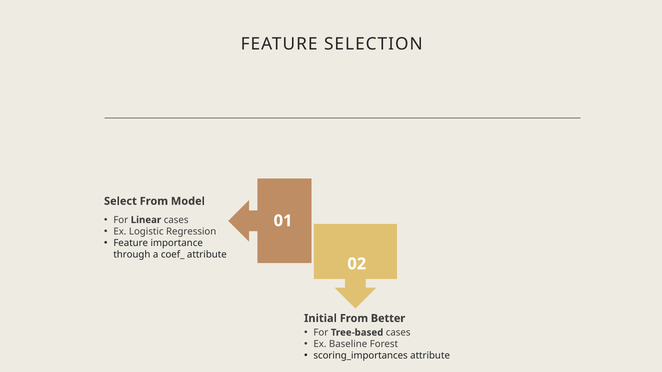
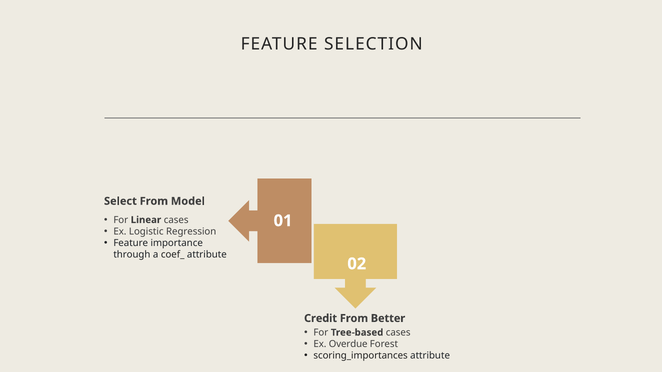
Initial: Initial -> Credit (321, 319)
Baseline: Baseline -> Overdue (348, 344)
